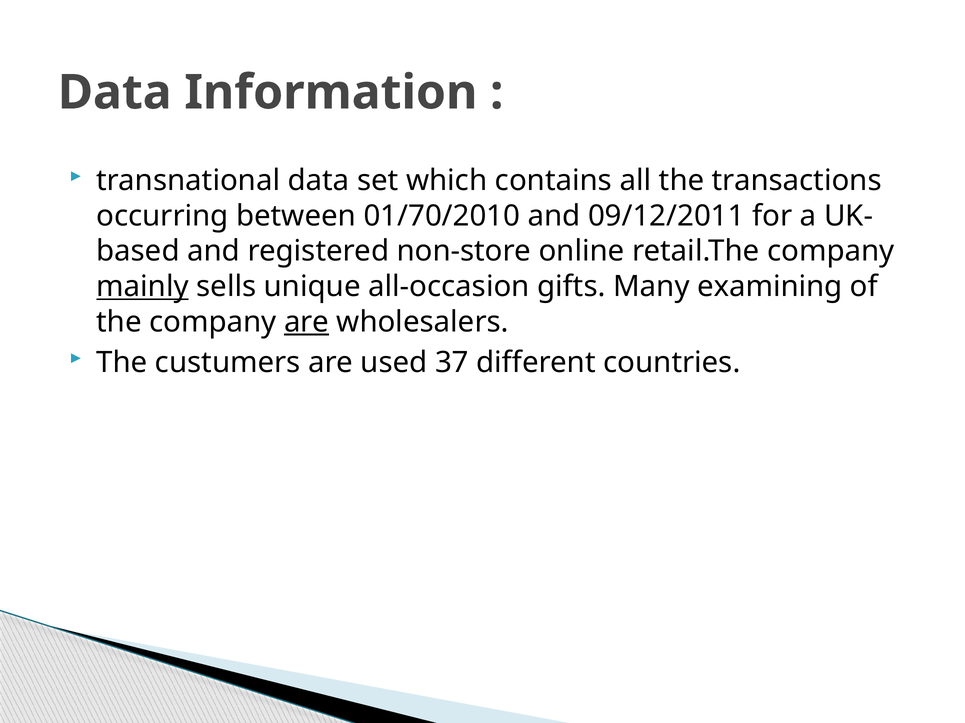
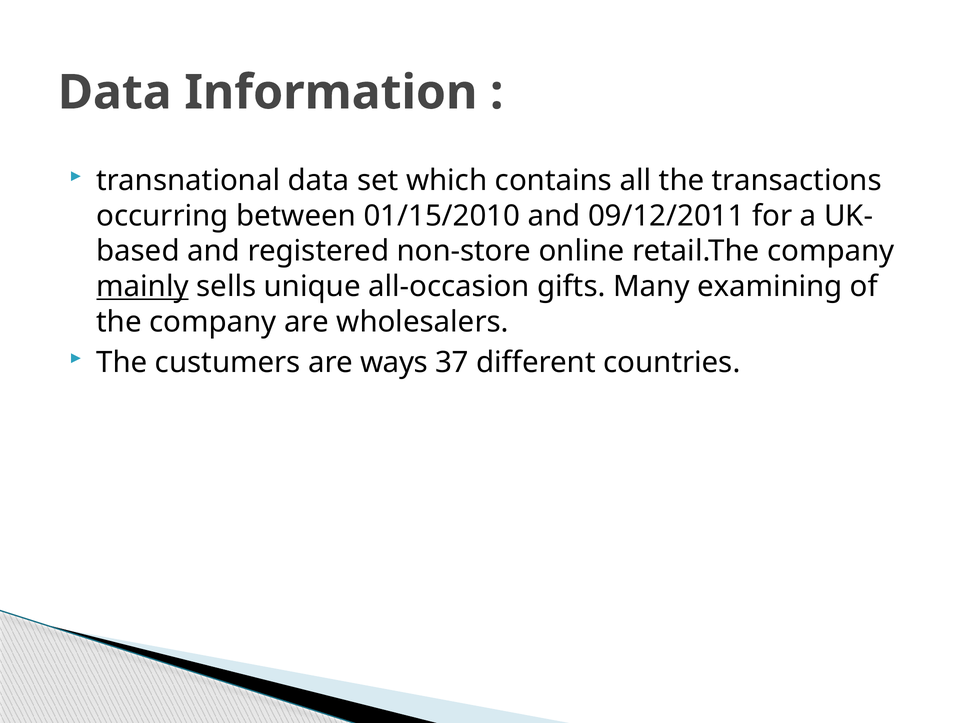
01/70/2010: 01/70/2010 -> 01/15/2010 (442, 216)
are underline: present -> none (307, 322)
used: used -> ways (394, 363)
